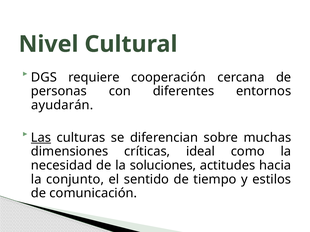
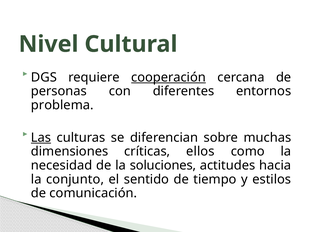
cooperación underline: none -> present (168, 77)
ayudarán: ayudarán -> problema (62, 105)
ideal: ideal -> ellos (200, 152)
